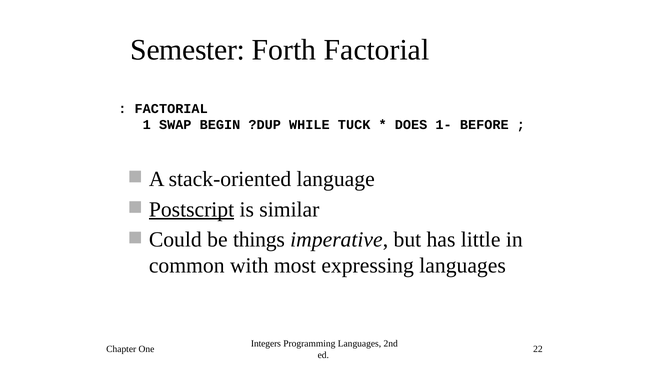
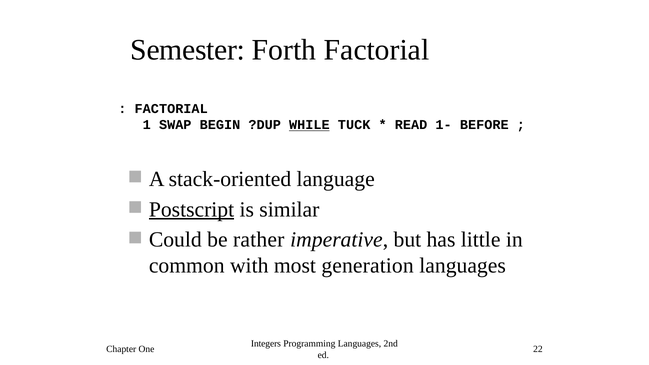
WHILE underline: none -> present (309, 125)
DOES: DOES -> READ (411, 125)
things: things -> rather (259, 240)
expressing: expressing -> generation (368, 266)
